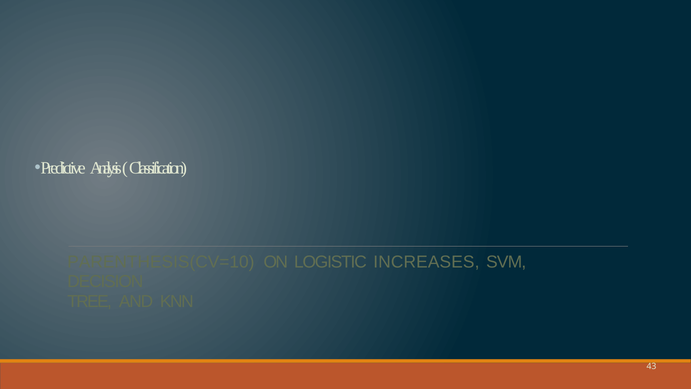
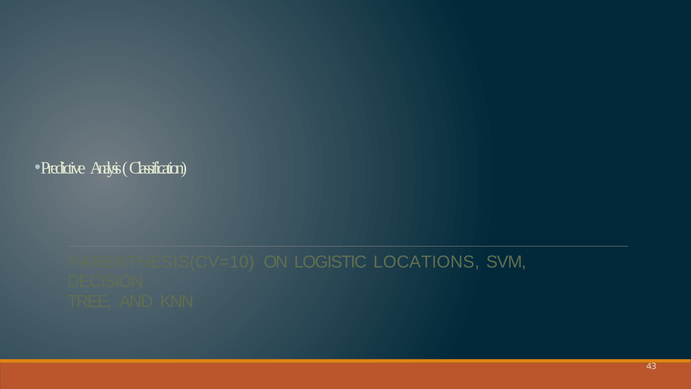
INCREASES: INCREASES -> LOCATIONS (426, 262)
